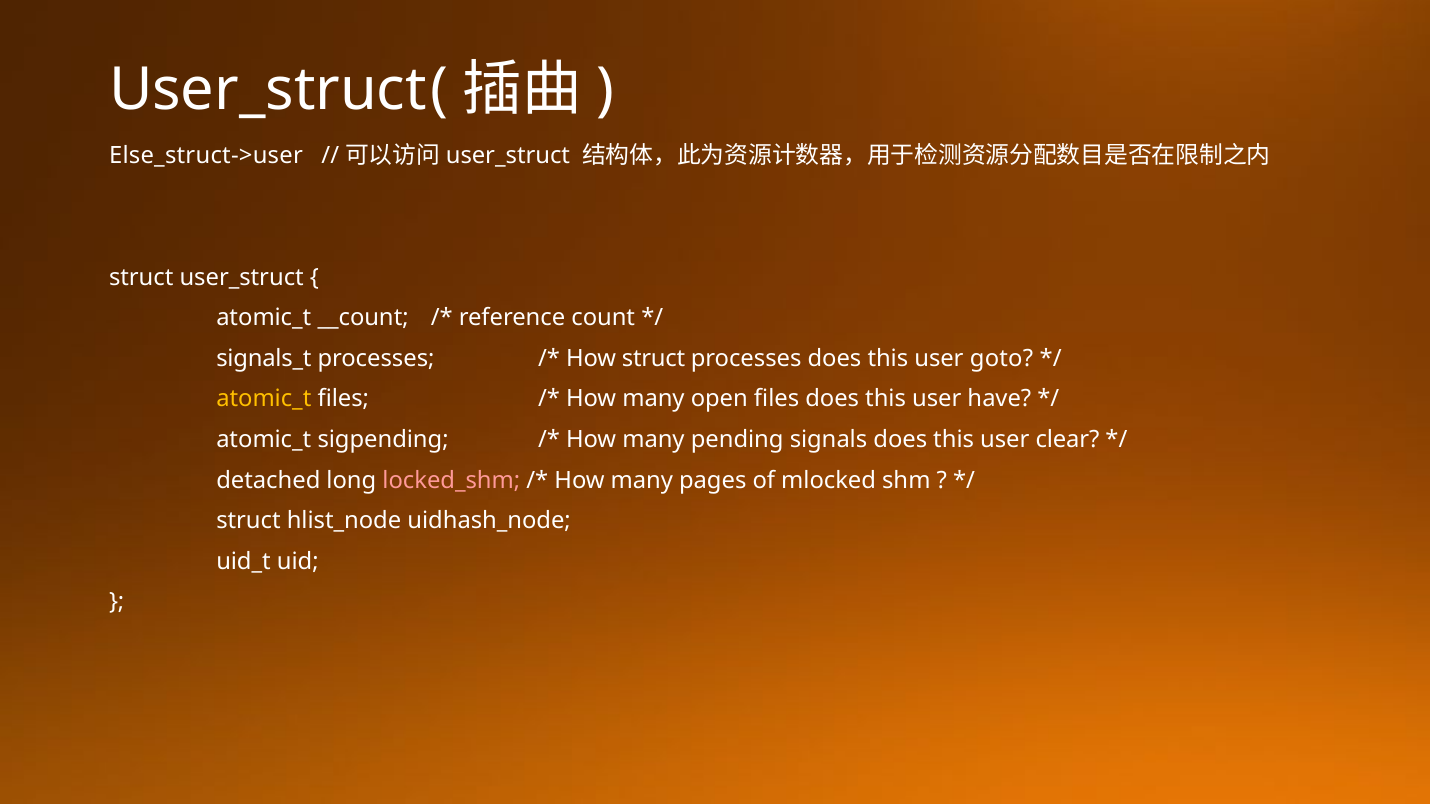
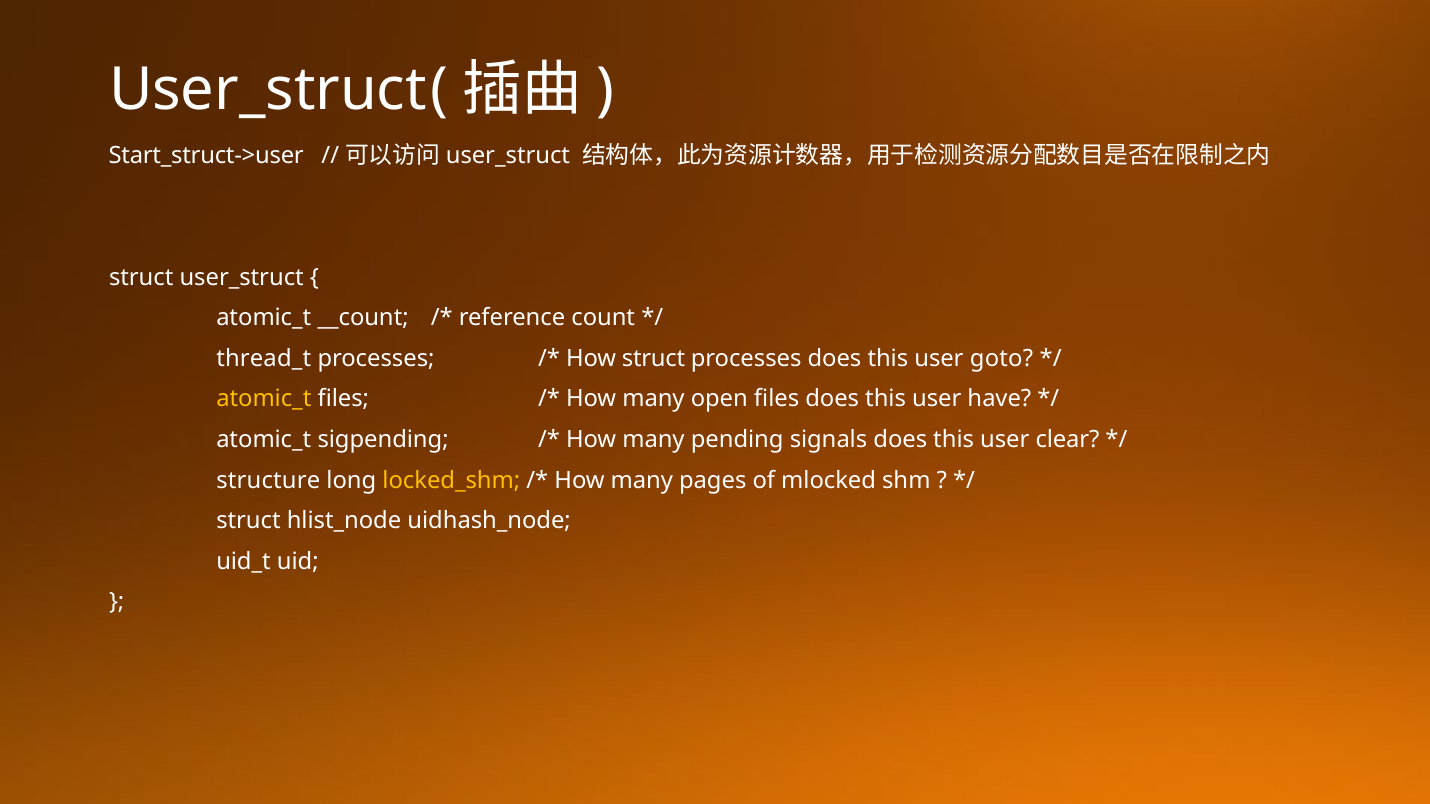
Else_struct->user: Else_struct->user -> Start_struct->user (206, 156)
signals_t: signals_t -> thread_t (264, 359)
detached: detached -> structure (268, 480)
locked_shm colour: pink -> yellow (451, 480)
